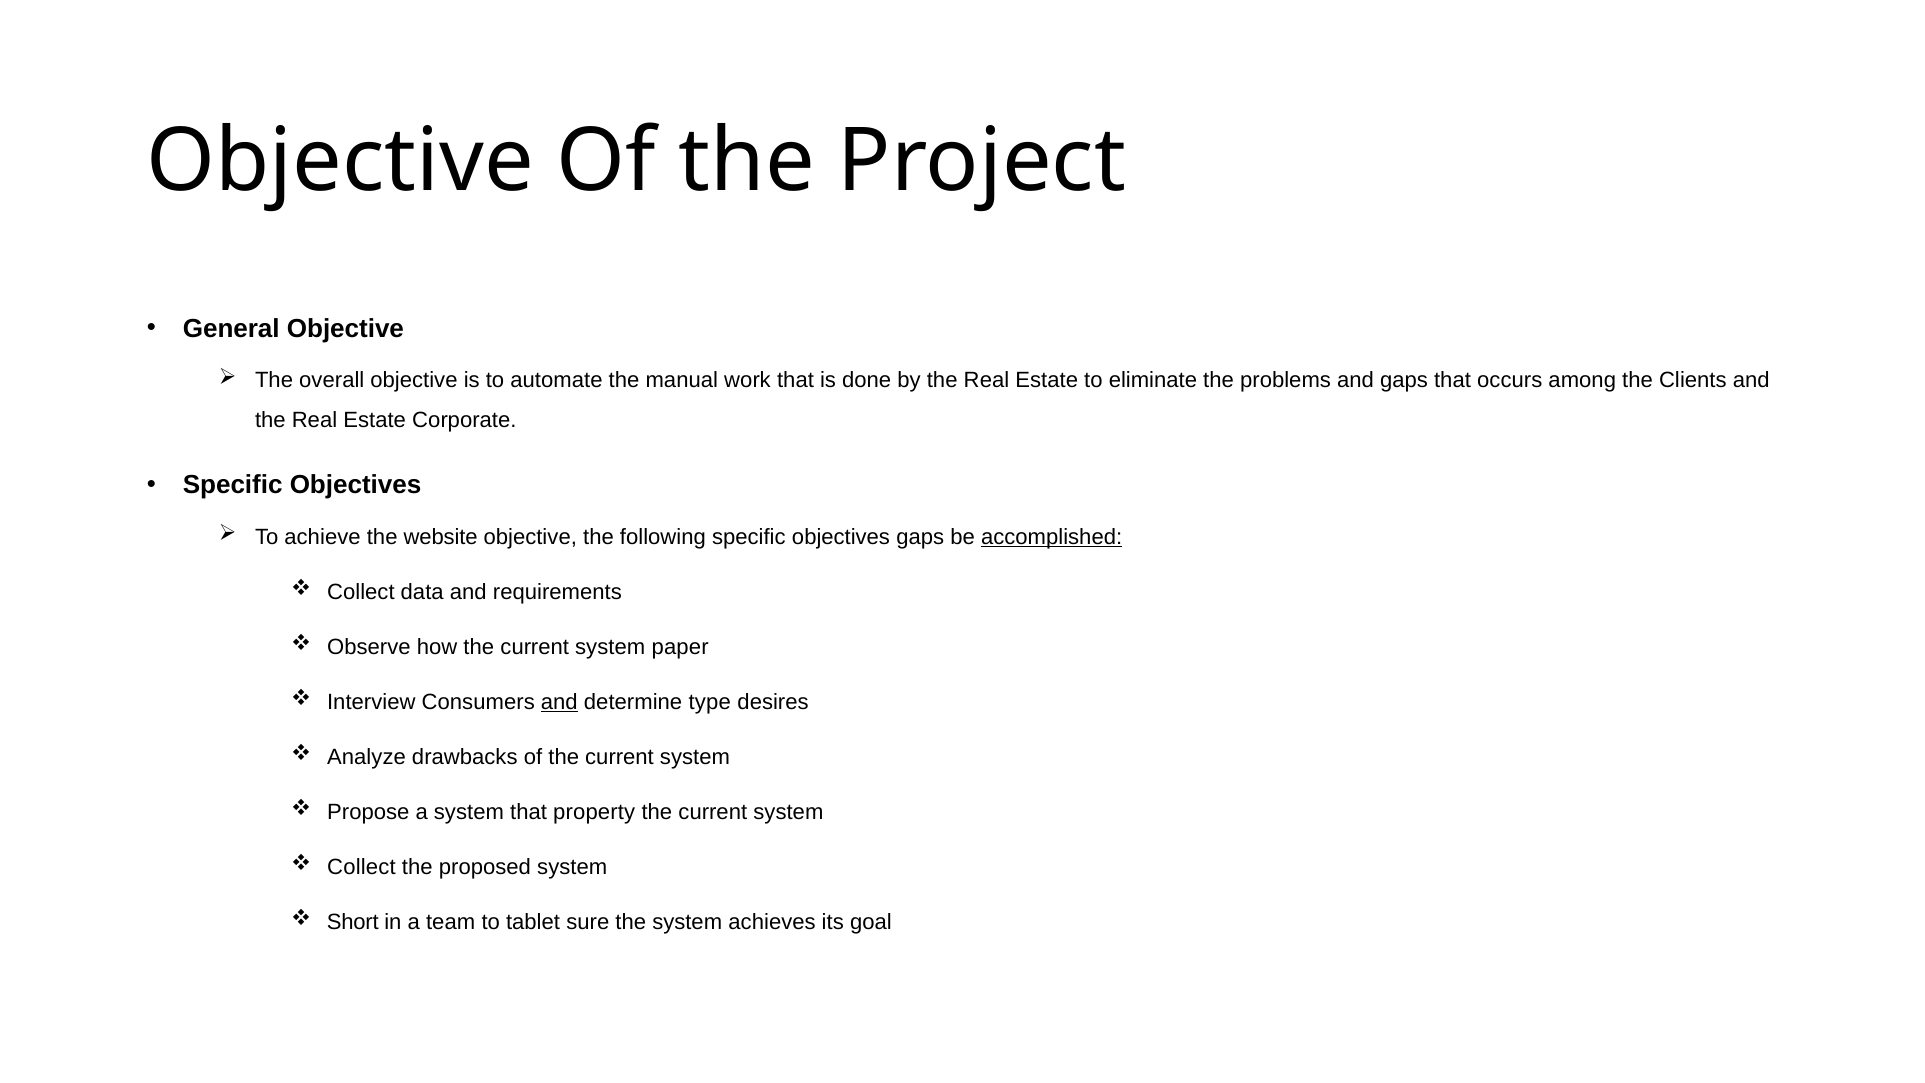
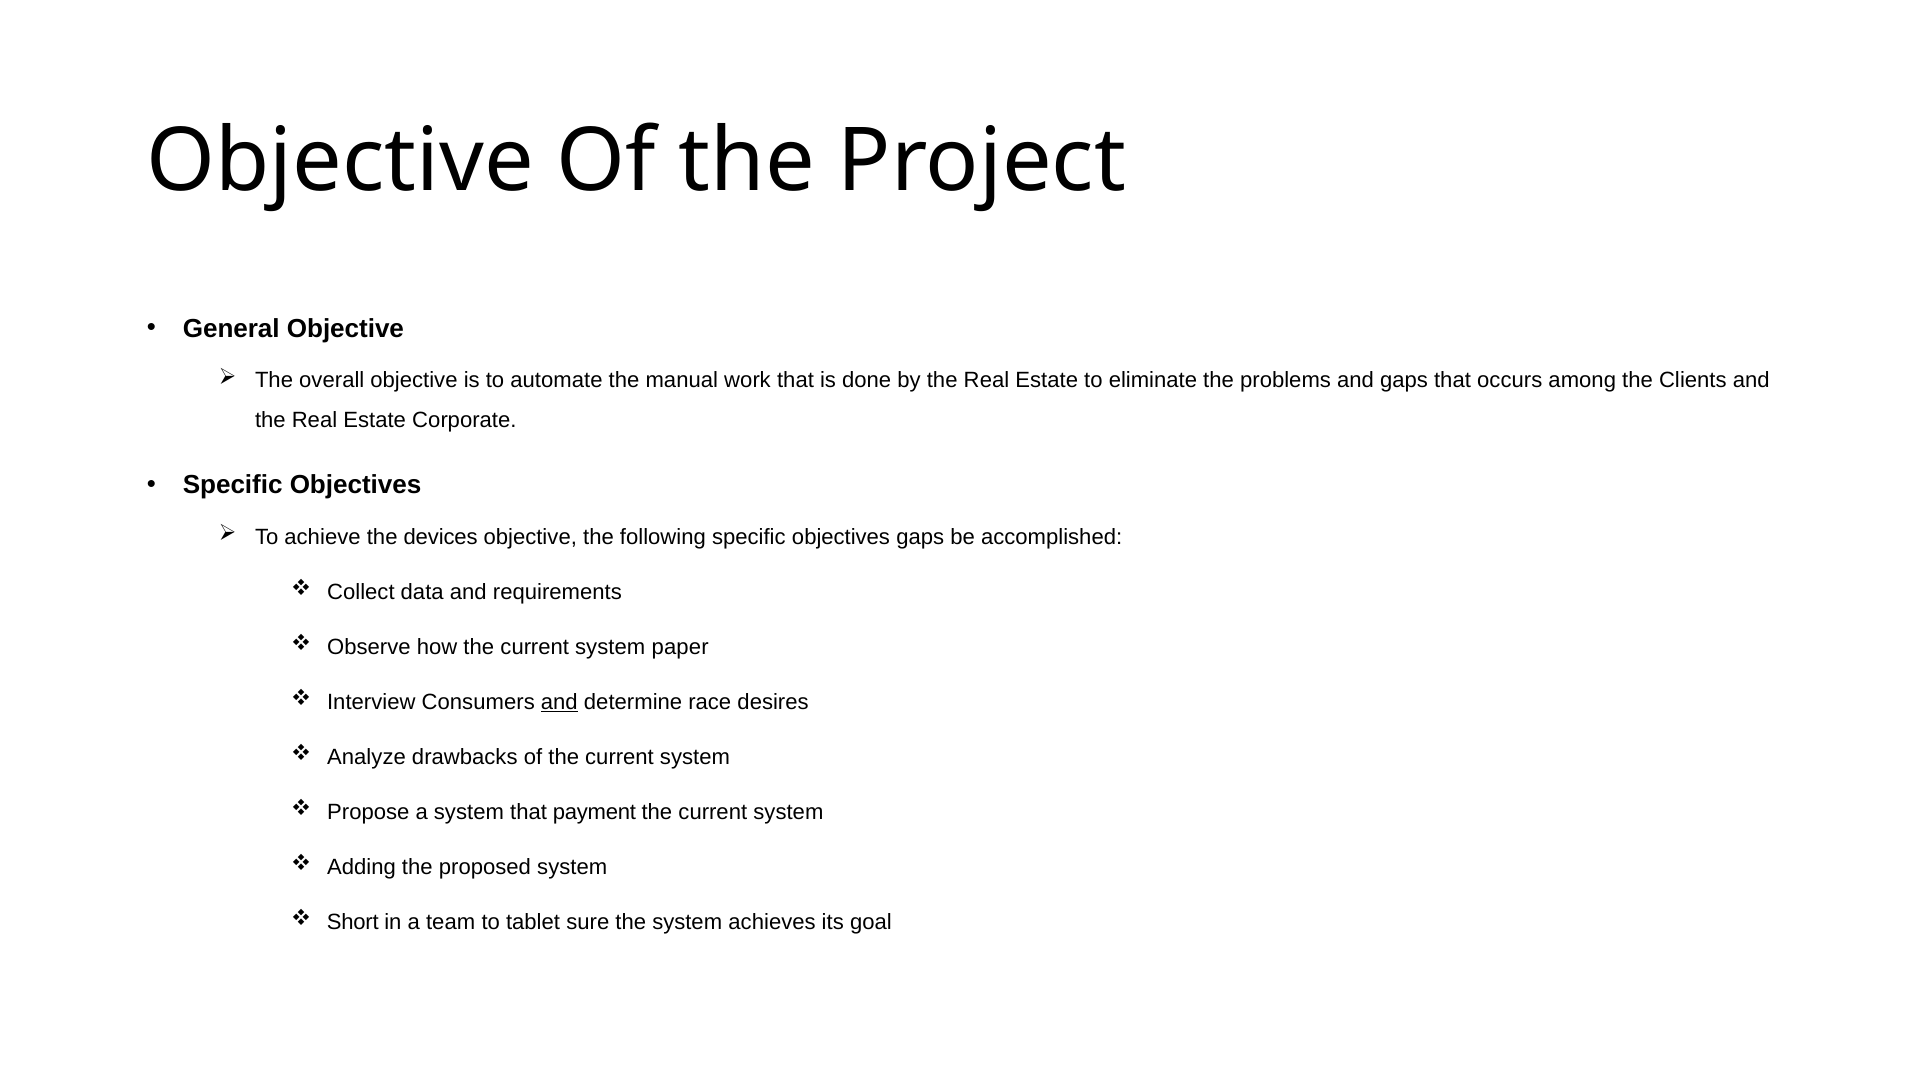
website: website -> devices (441, 537)
accomplished underline: present -> none (1052, 537)
type: type -> race (710, 702)
property: property -> payment (594, 812)
Collect: Collect -> Adding (362, 867)
